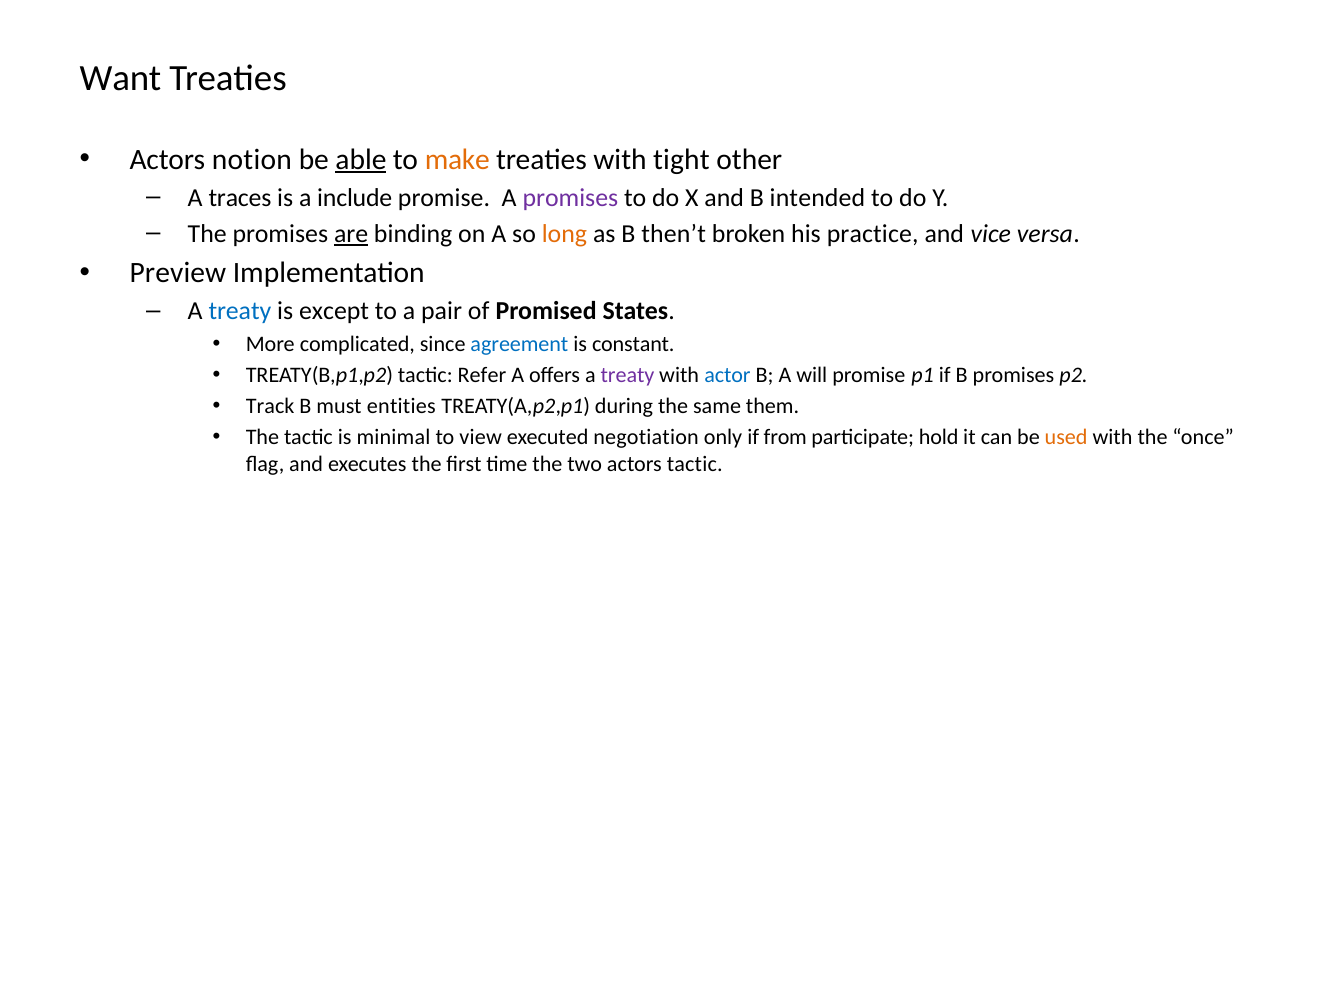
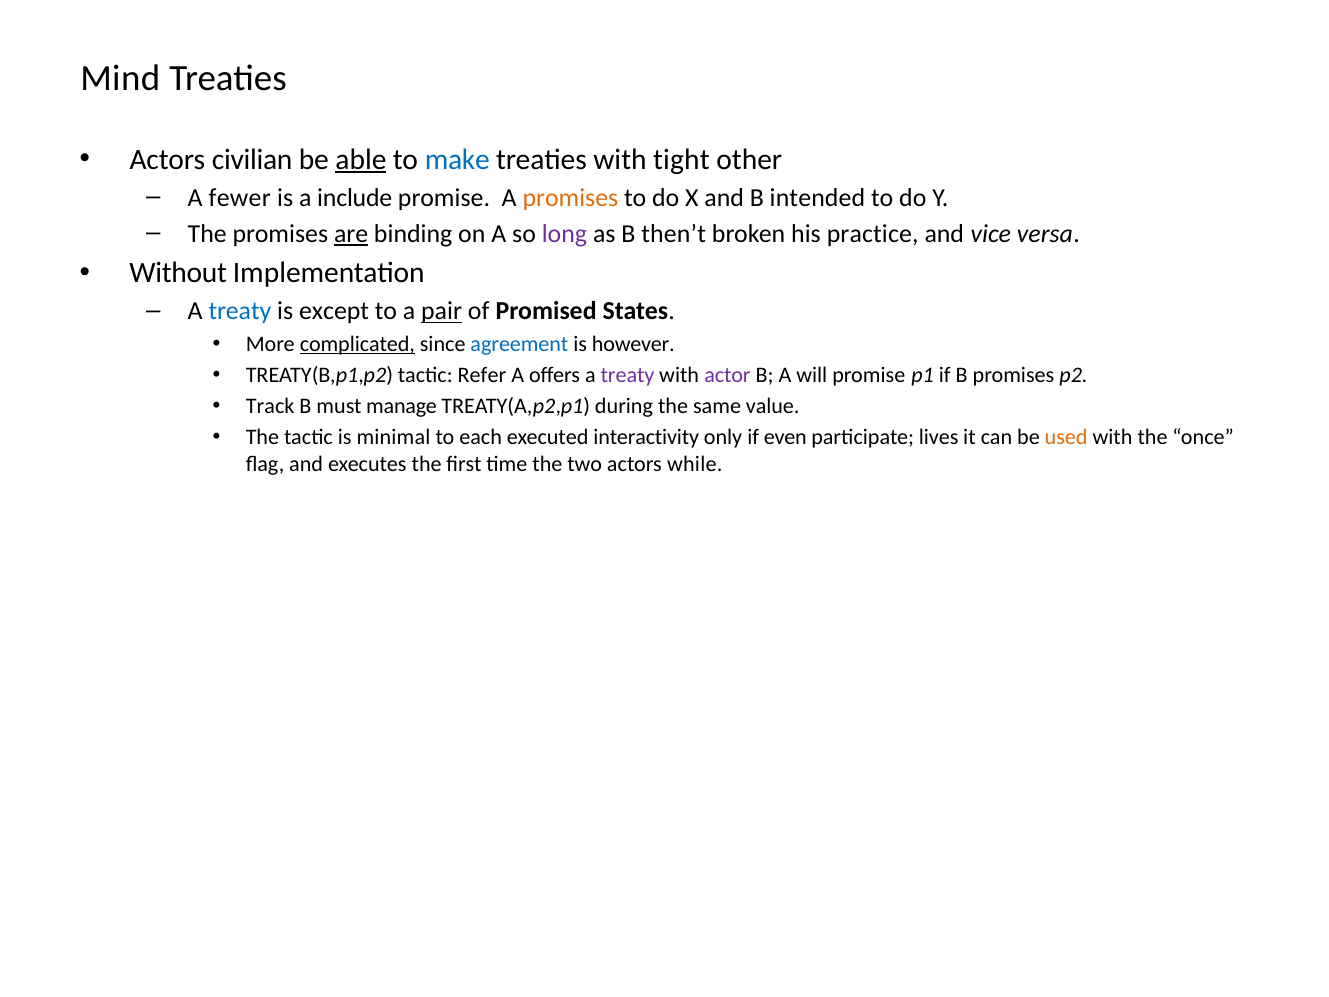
Want: Want -> Mind (120, 78)
notion: notion -> civilian (252, 159)
make colour: orange -> blue (457, 159)
traces: traces -> fewer (240, 197)
promises colour: purple -> orange (570, 197)
long colour: orange -> purple (564, 234)
Preview: Preview -> Without (178, 273)
pair underline: none -> present (442, 311)
complicated underline: none -> present (357, 344)
constant: constant -> however (633, 344)
actor colour: blue -> purple (727, 375)
entities: entities -> manage (402, 406)
them: them -> value (773, 406)
view: view -> each (481, 437)
negotiation: negotiation -> interactivity (646, 437)
from: from -> even (785, 437)
hold: hold -> lives (939, 437)
actors tactic: tactic -> while (695, 464)
